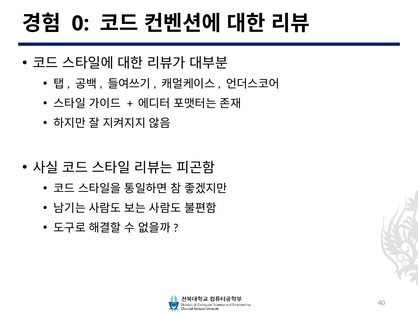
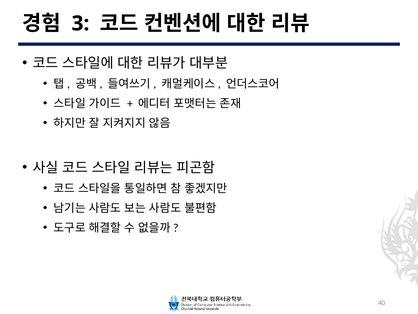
0: 0 -> 3 (80, 23)
